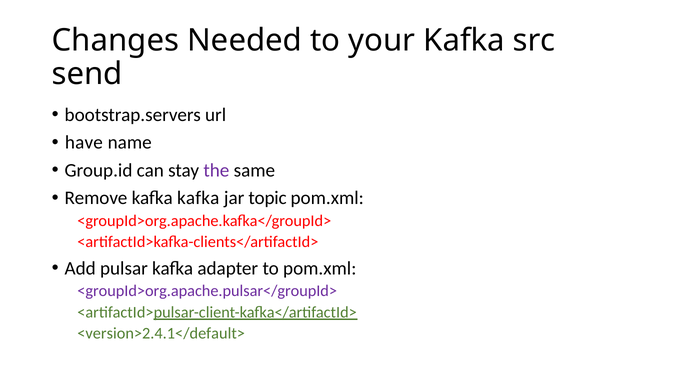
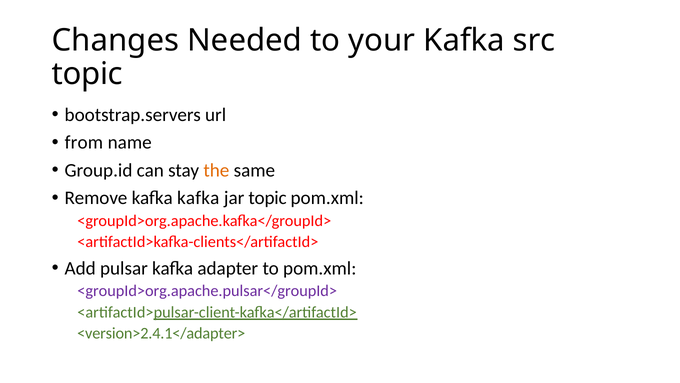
send: send -> topic (87, 74)
have: have -> from (84, 142)
the colour: purple -> orange (216, 170)
<version>2.4.1</default>: <version>2.4.1</default> -> <version>2.4.1</adapter> (161, 333)
